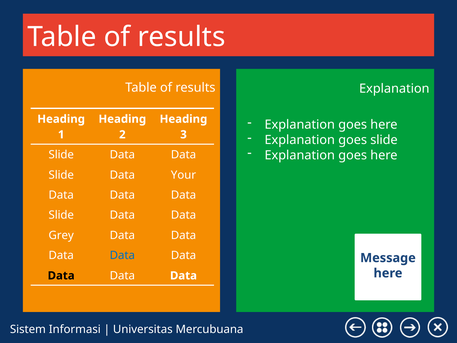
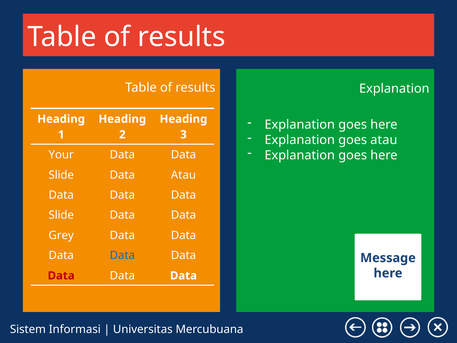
goes slide: slide -> atau (384, 140)
Slide: Slide -> Your (61, 155)
Data Your: Your -> Atau (183, 175)
Data colour: black -> red (61, 275)
